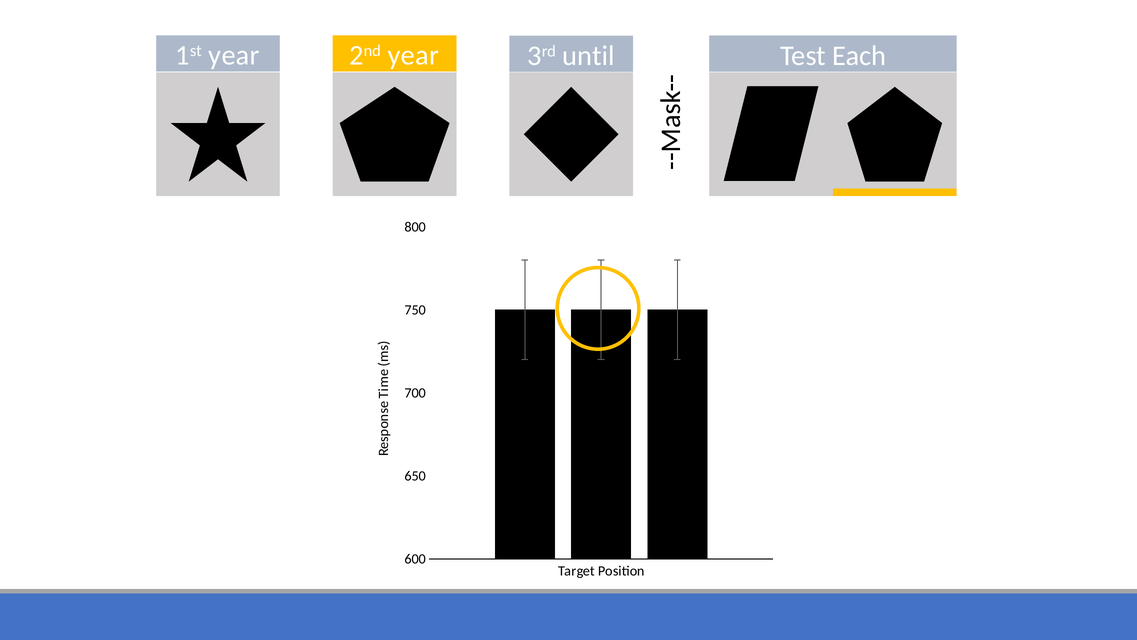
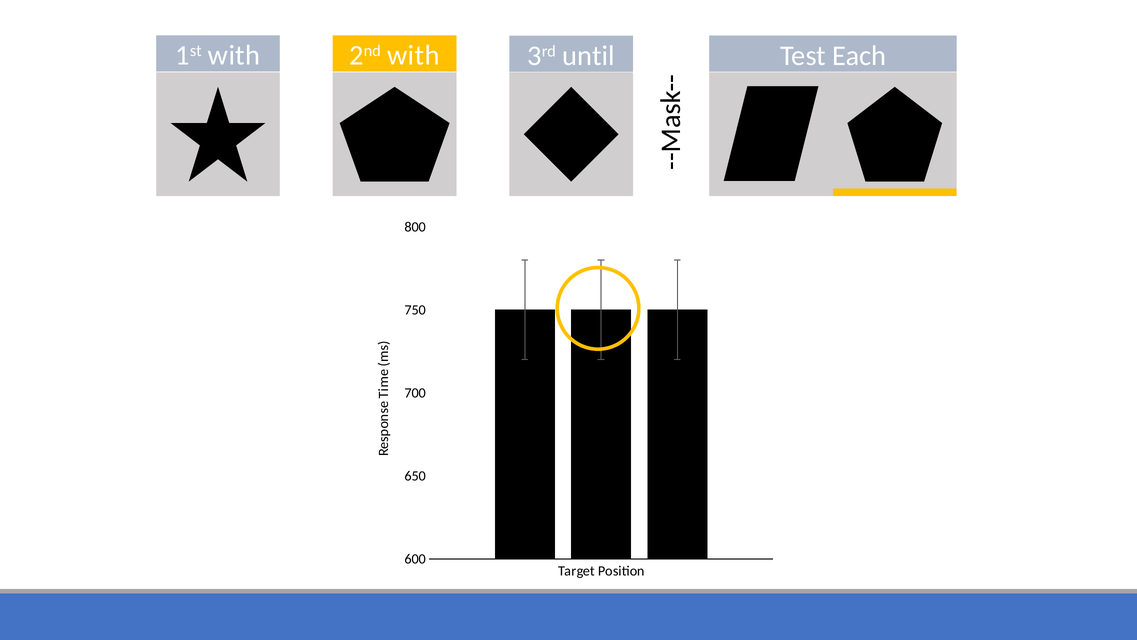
1st year: year -> with (234, 55)
2nd year: year -> with (413, 55)
